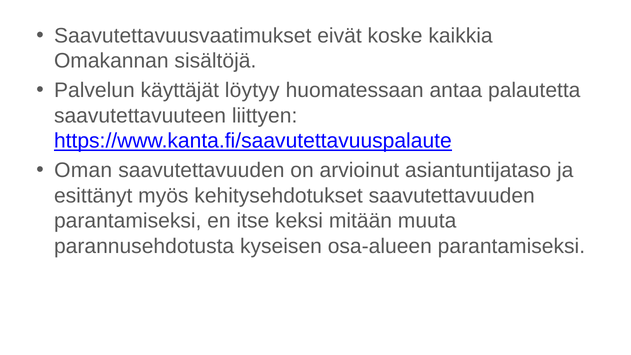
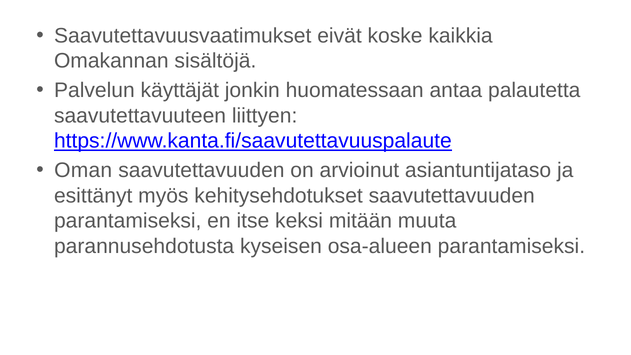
löytyy: löytyy -> jonkin (252, 90)
